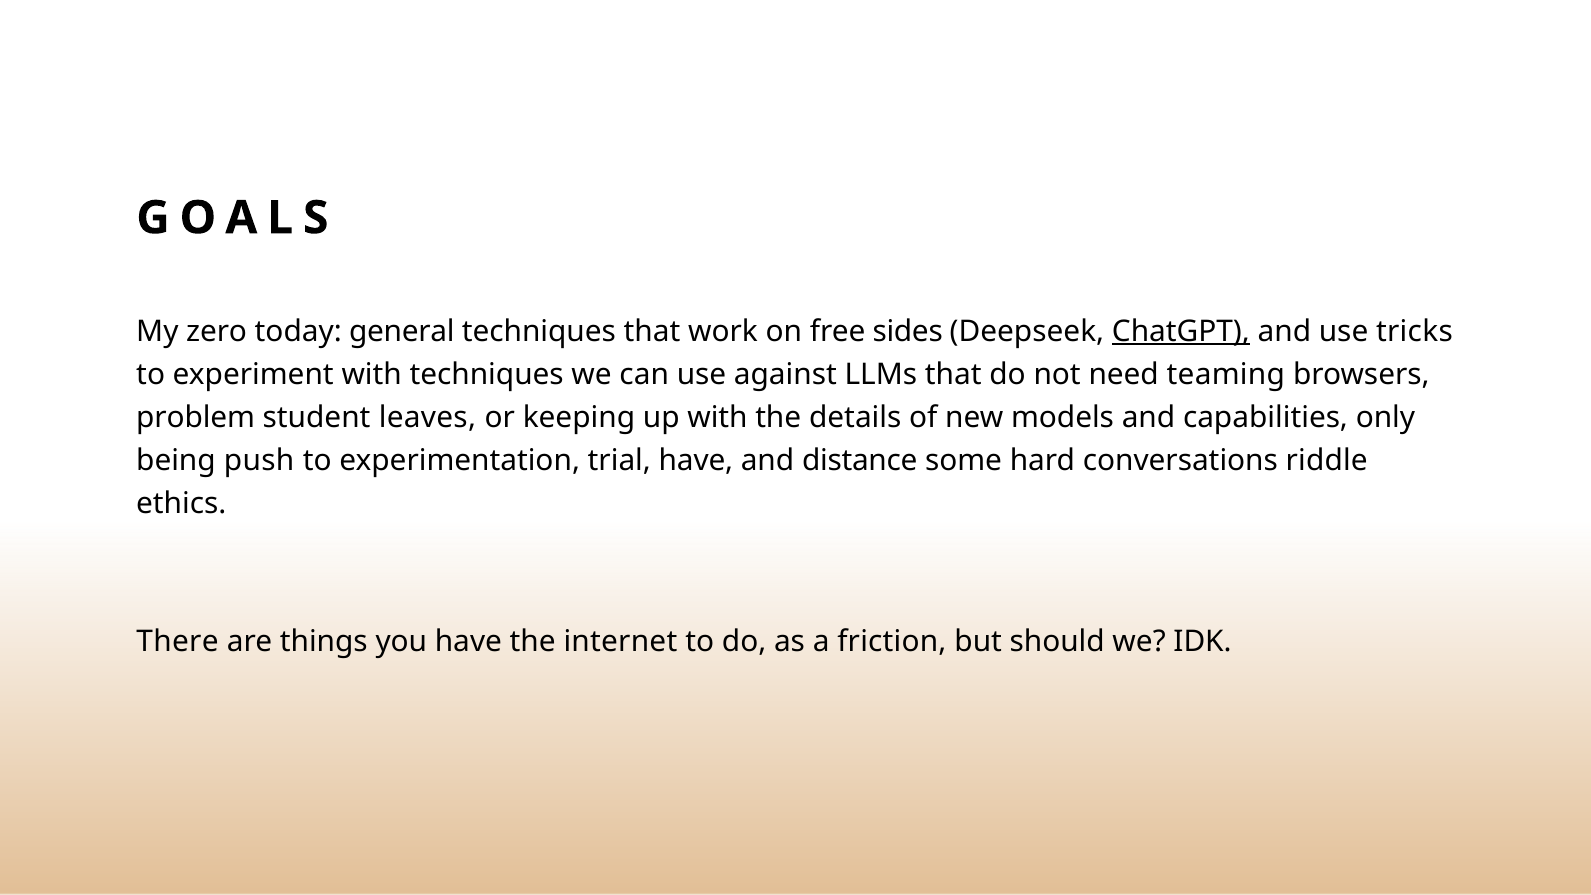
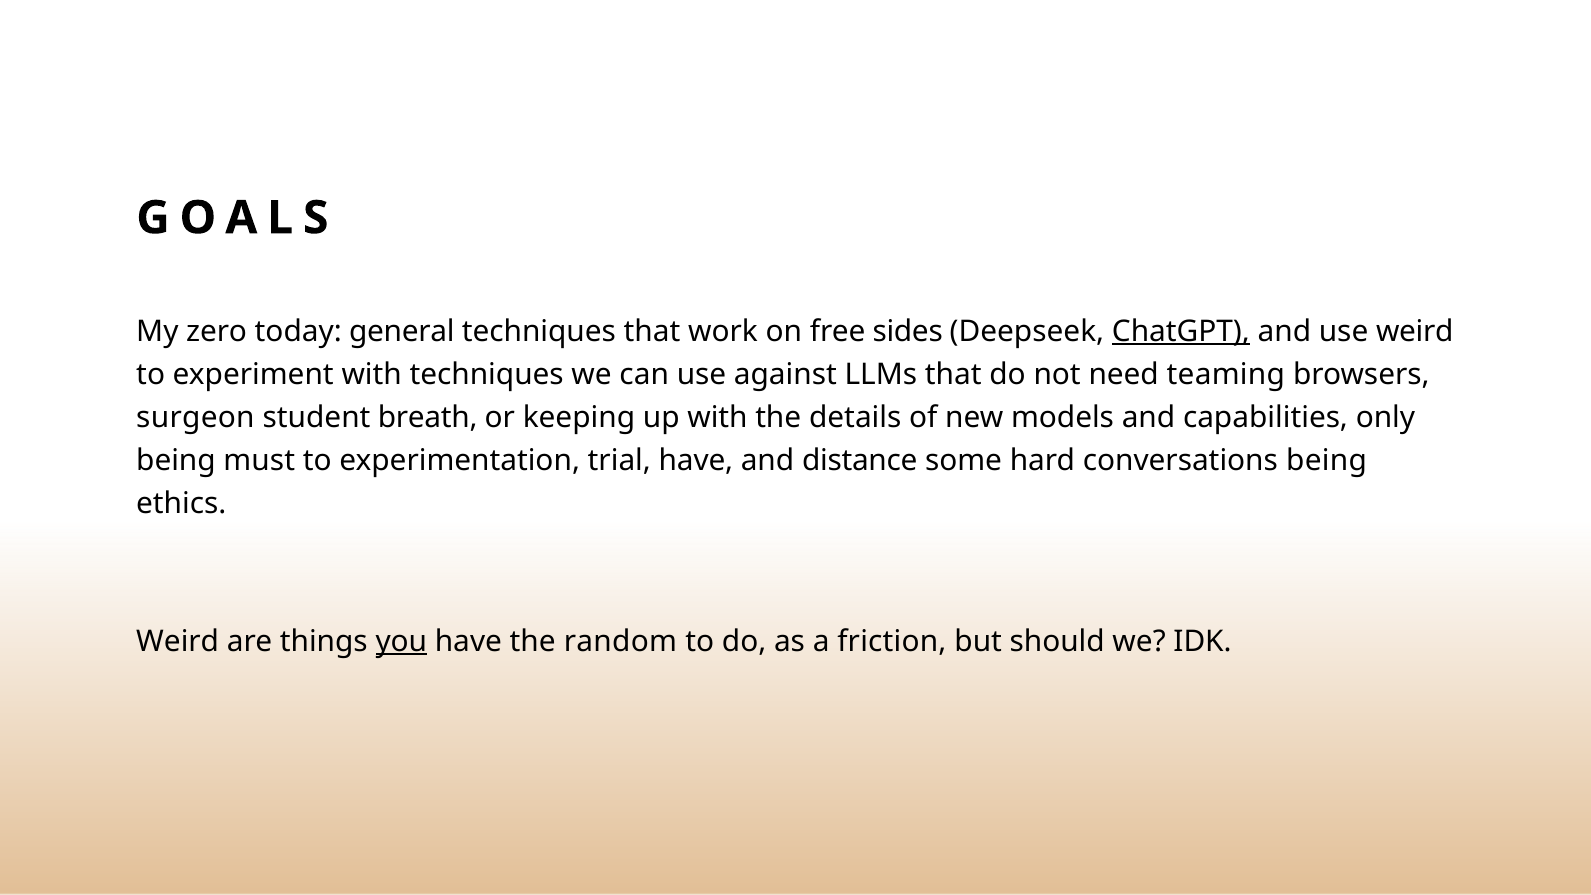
use tricks: tricks -> weird (1415, 331)
problem: problem -> surgeon (195, 417)
leaves: leaves -> breath (428, 417)
push: push -> must (259, 460)
conversations riddle: riddle -> being (1327, 460)
There: There -> Weird (178, 641)
you underline: none -> present (401, 641)
internet: internet -> random (620, 641)
